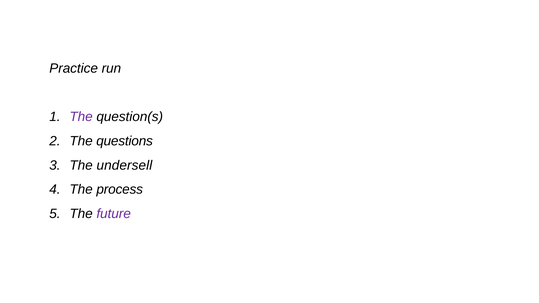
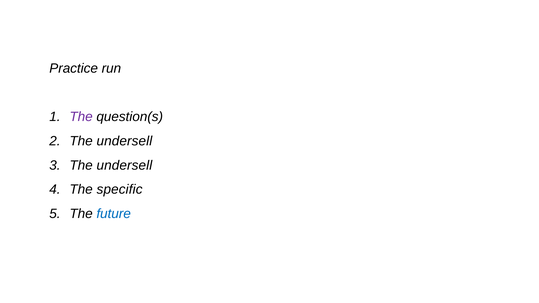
questions: questions -> undersell (124, 141)
process: process -> specific (120, 190)
future colour: purple -> blue (114, 214)
